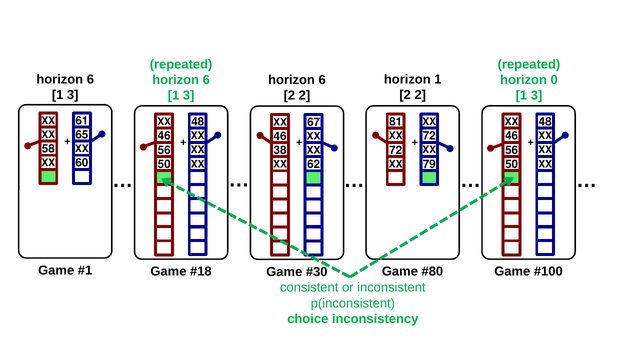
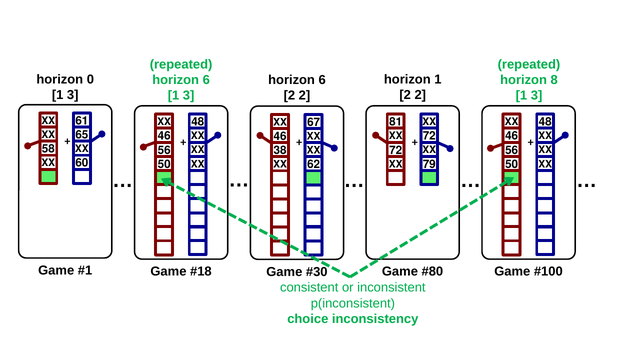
6: 6 -> 0 (90, 80)
0: 0 -> 8 (554, 80)
